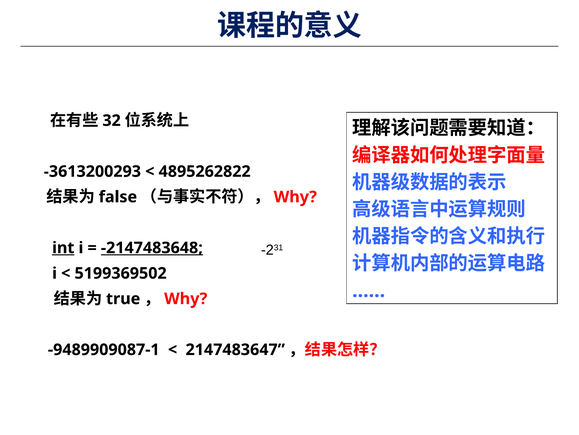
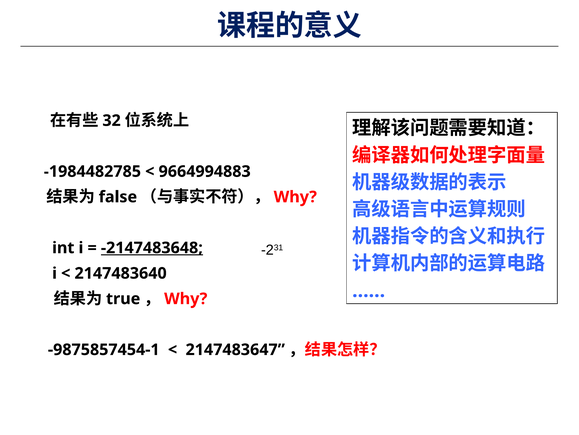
-3613200293: -3613200293 -> -1984482785 (92, 171)
4895262822: 4895262822 -> 9664994883 (205, 171)
int underline: present -> none (63, 247)
5199369502: 5199369502 -> 2147483640 (121, 273)
-9489909087-1: -9489909087-1 -> -9875857454-1 (104, 349)
